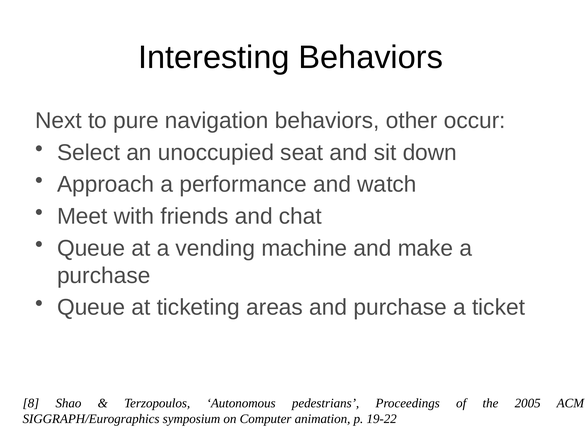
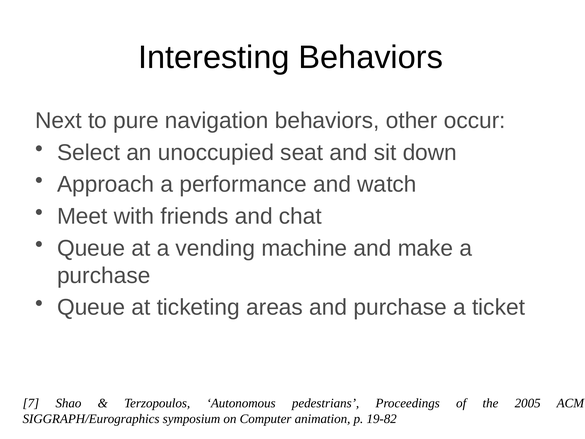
8: 8 -> 7 (31, 403)
19-22: 19-22 -> 19-82 (382, 419)
